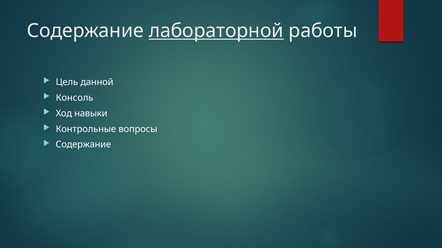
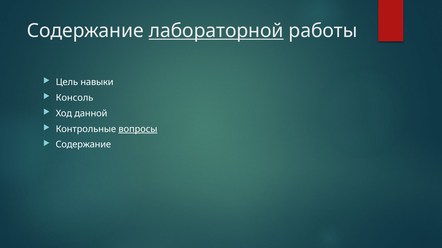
данной: данной -> навыки (97, 82)
навыки: навыки -> данной (91, 114)
вопросы underline: none -> present (138, 129)
